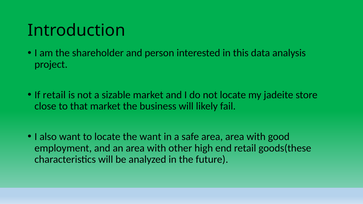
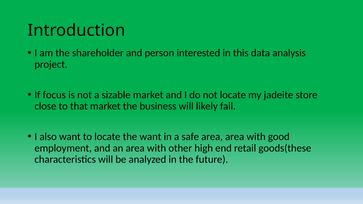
If retail: retail -> focus (54, 95)
